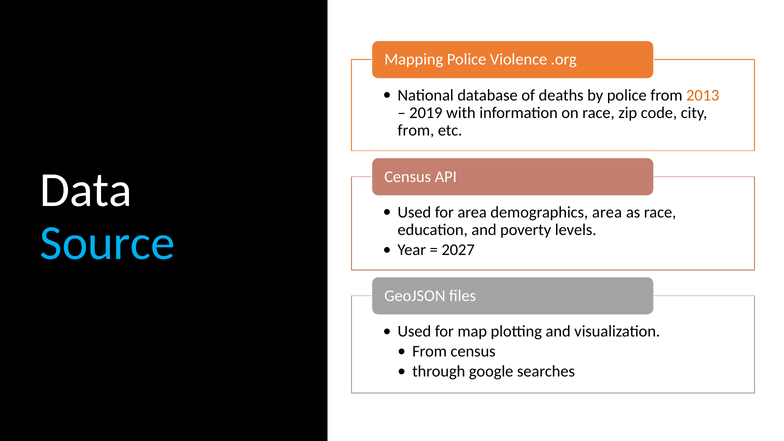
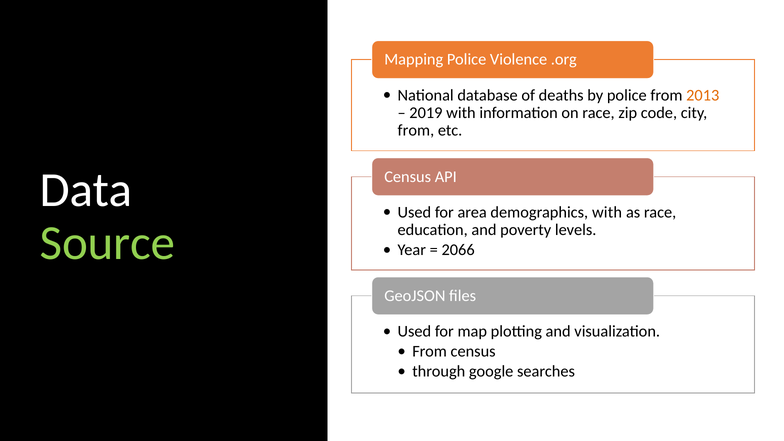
demographics area: area -> with (607, 212)
Source colour: light blue -> light green (107, 243)
2027: 2027 -> 2066 (458, 250)
